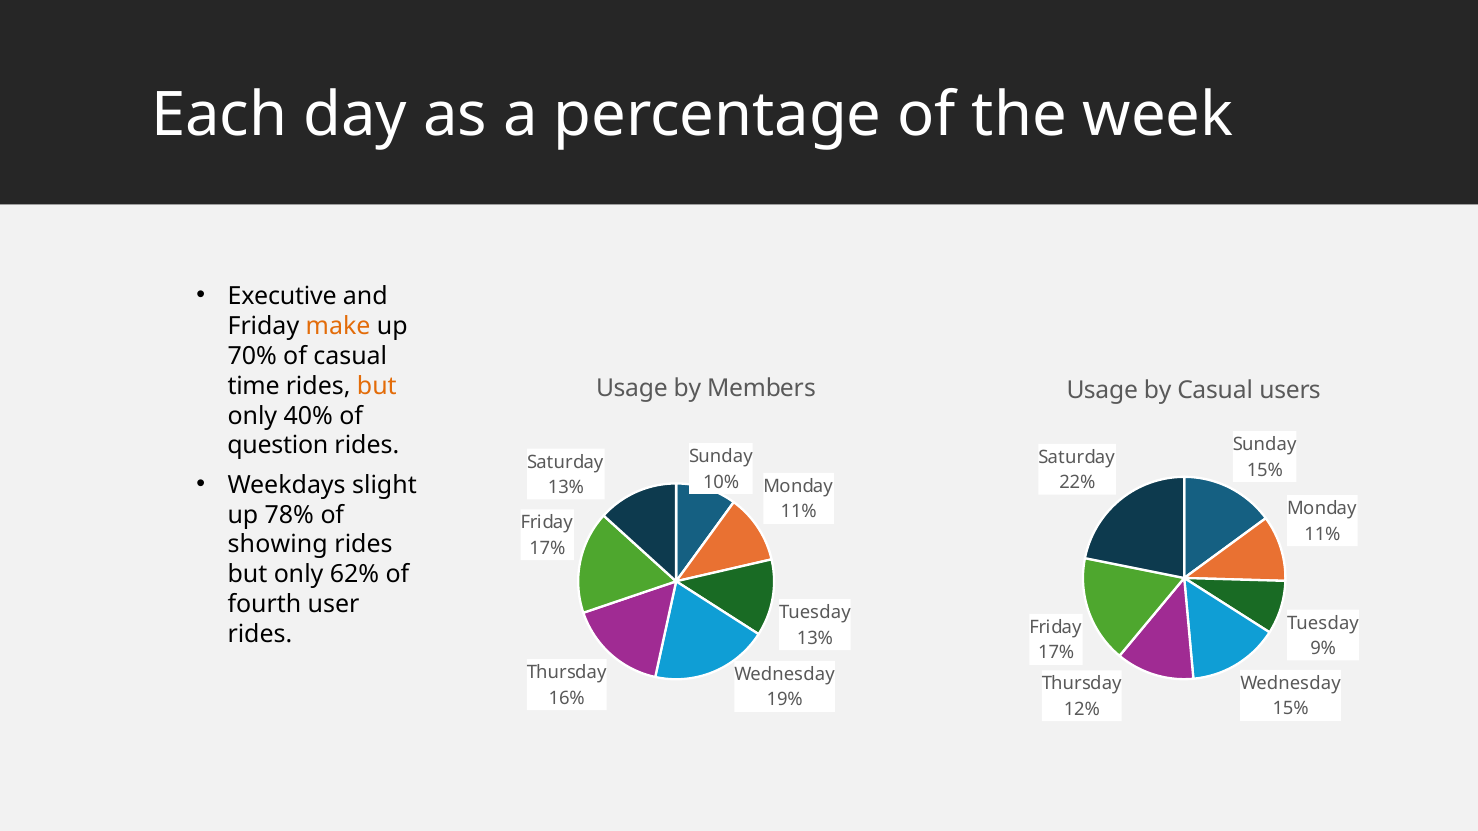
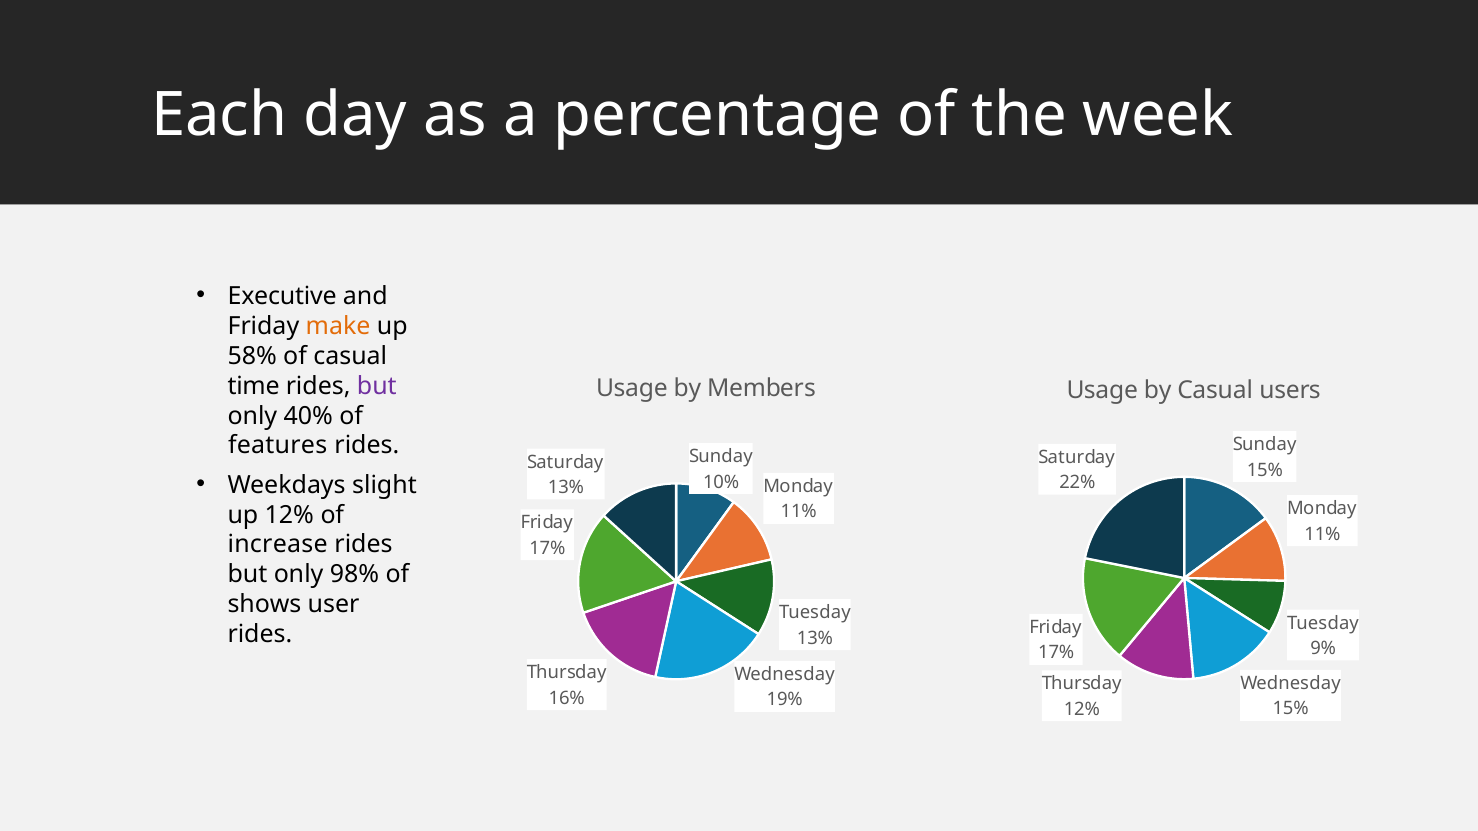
70%: 70% -> 58% (252, 356)
but colour: orange -> purple (377, 386)
question: question -> features (278, 446)
up 78%: 78% -> 12% (289, 515)
showing: showing -> increase (278, 545)
62%: 62% -> 98% (355, 575)
fourth: fourth -> shows (264, 605)
